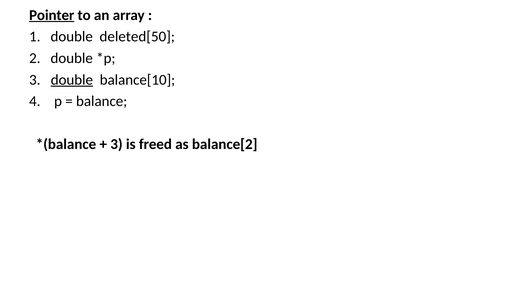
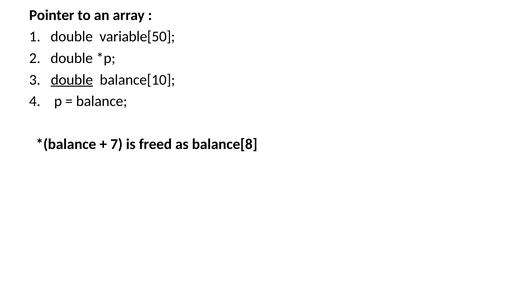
Pointer underline: present -> none (52, 15)
deleted[50: deleted[50 -> variable[50 (137, 37)
3: 3 -> 7 (116, 144)
balance[2: balance[2 -> balance[8 (225, 144)
